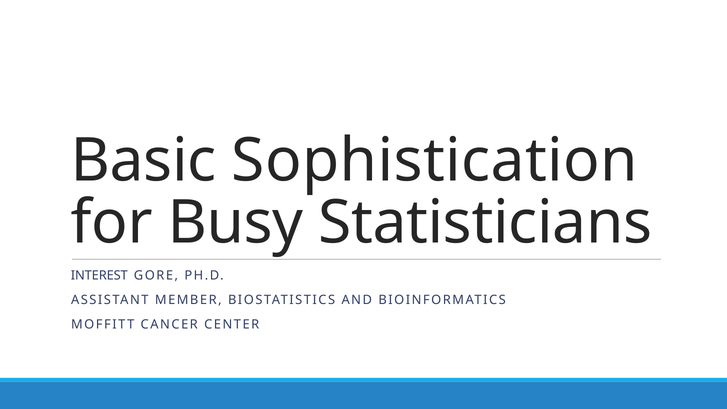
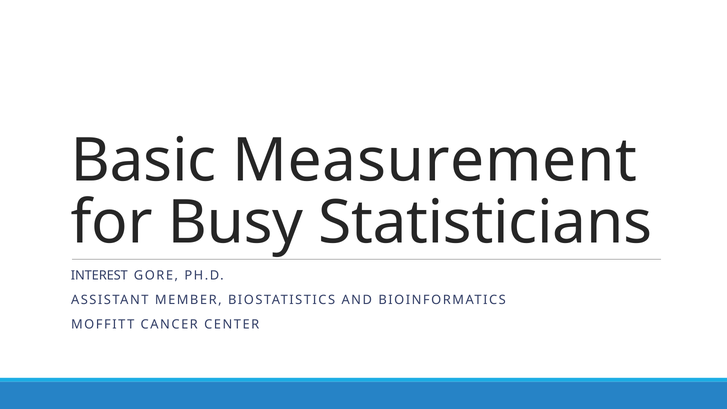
Sophistication: Sophistication -> Measurement (435, 161)
